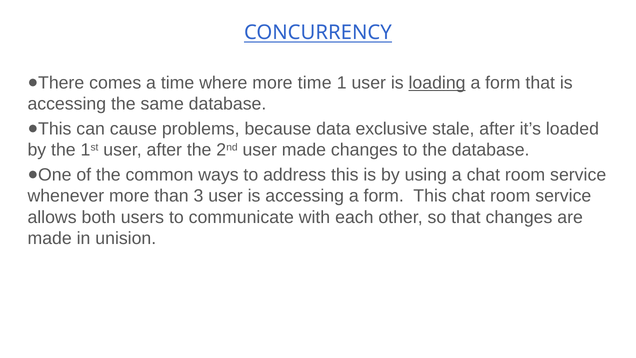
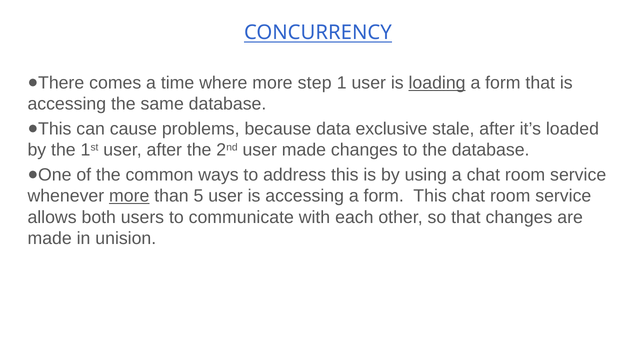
more time: time -> step (315, 83)
more underline: none -> present (129, 196)
3: 3 -> 5 (198, 196)
